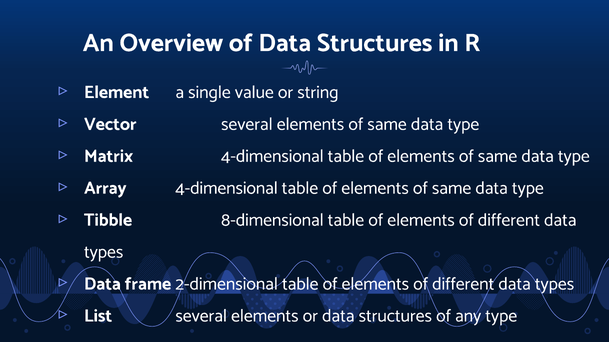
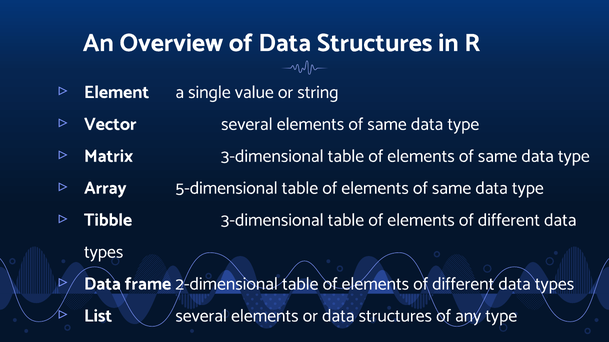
Matrix 4-dimensional: 4-dimensional -> 3-dimensional (272, 156)
Array 4-dimensional: 4-dimensional -> 5-dimensional (227, 188)
Tibble 8-dimensional: 8-dimensional -> 3-dimensional (272, 220)
